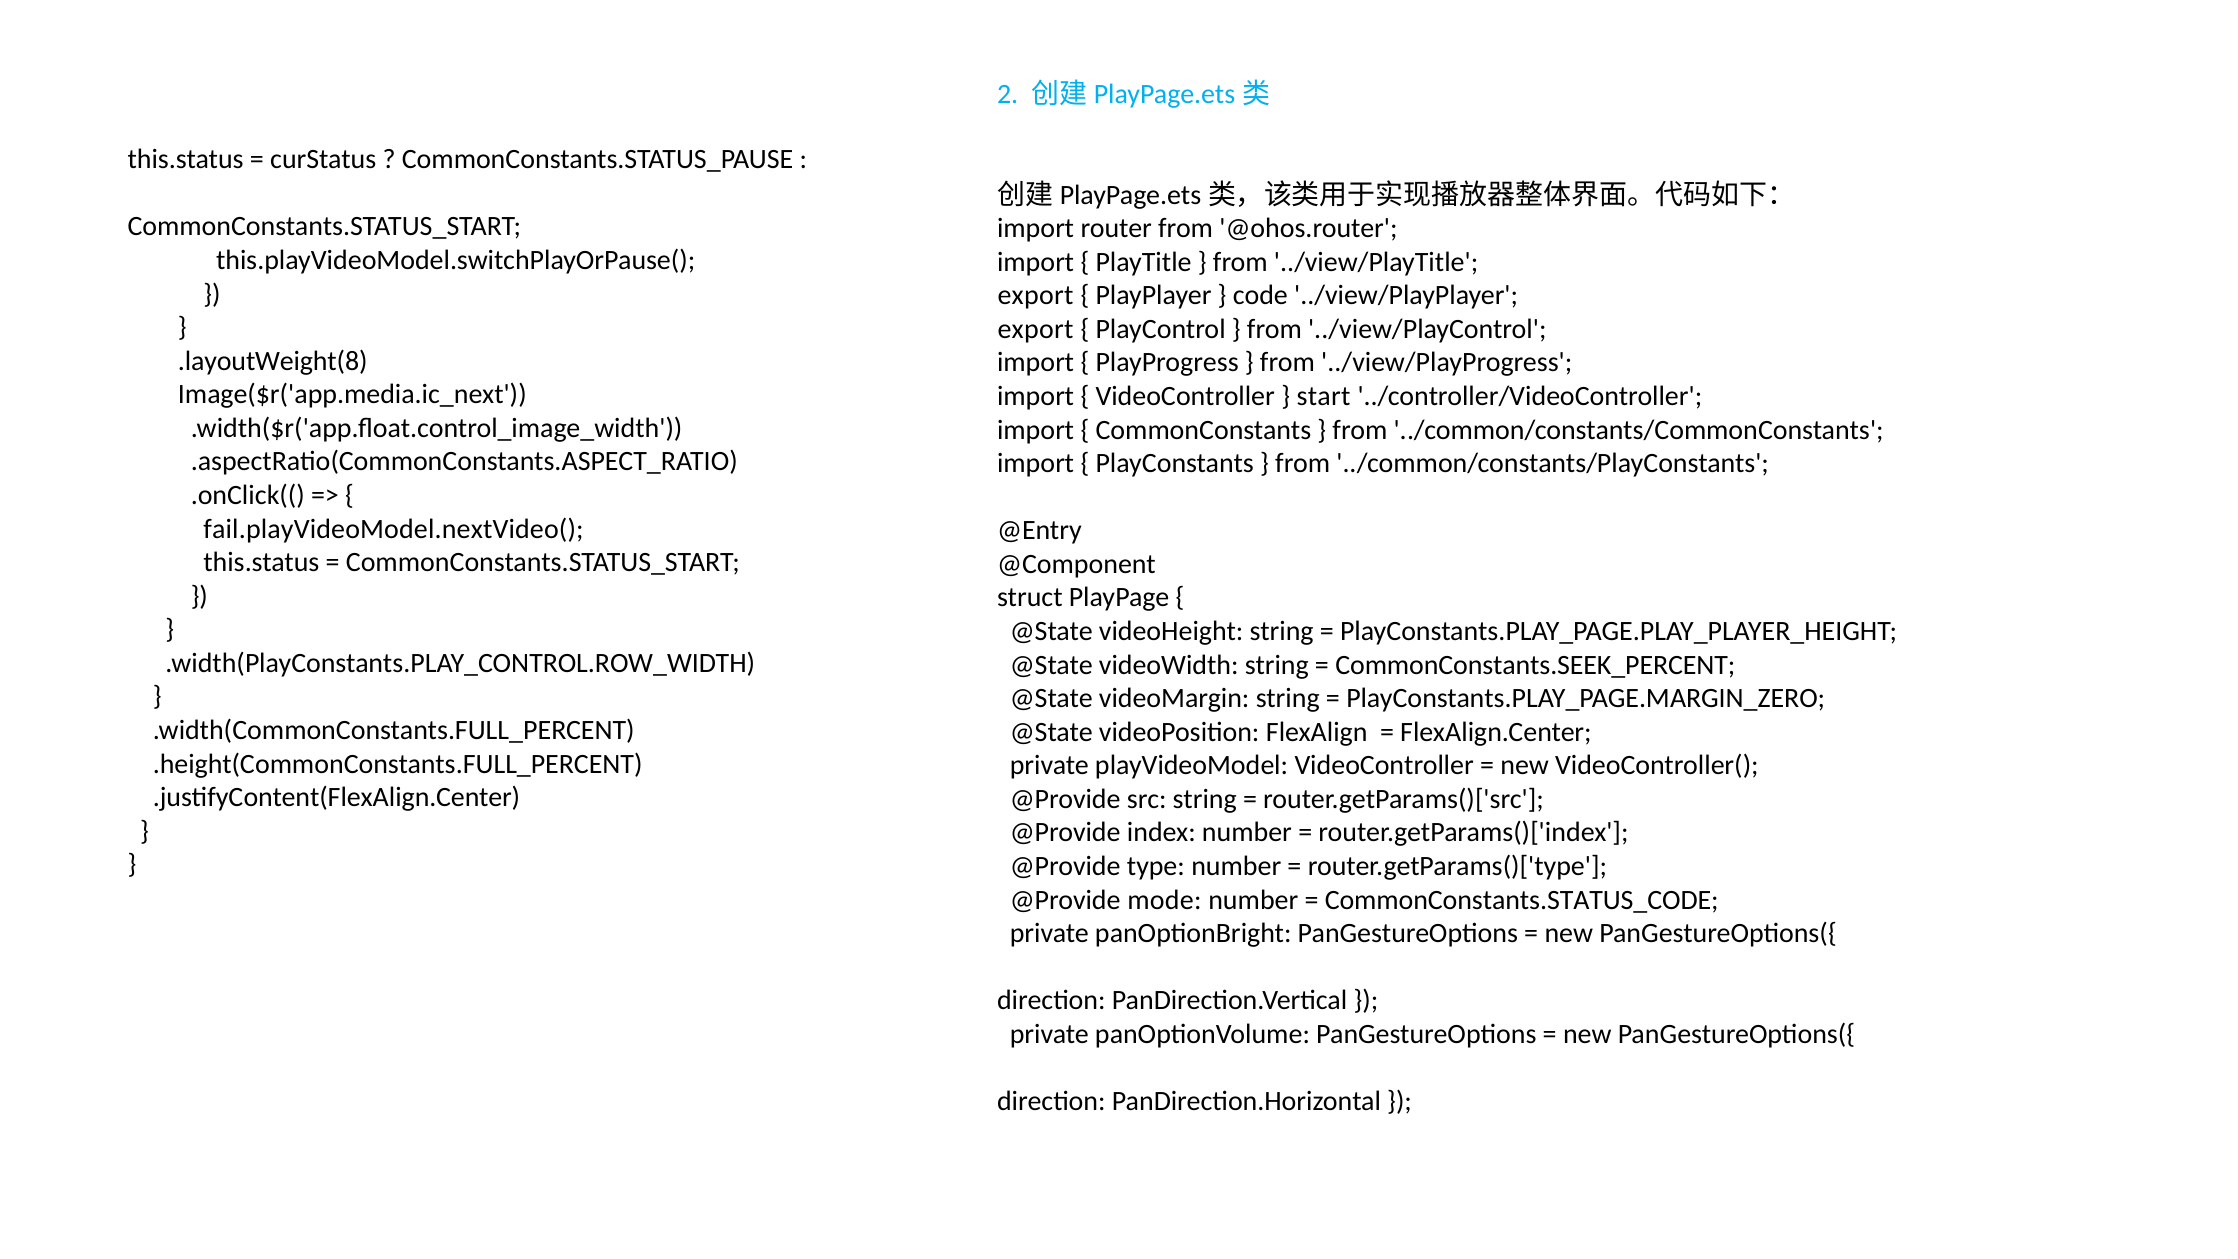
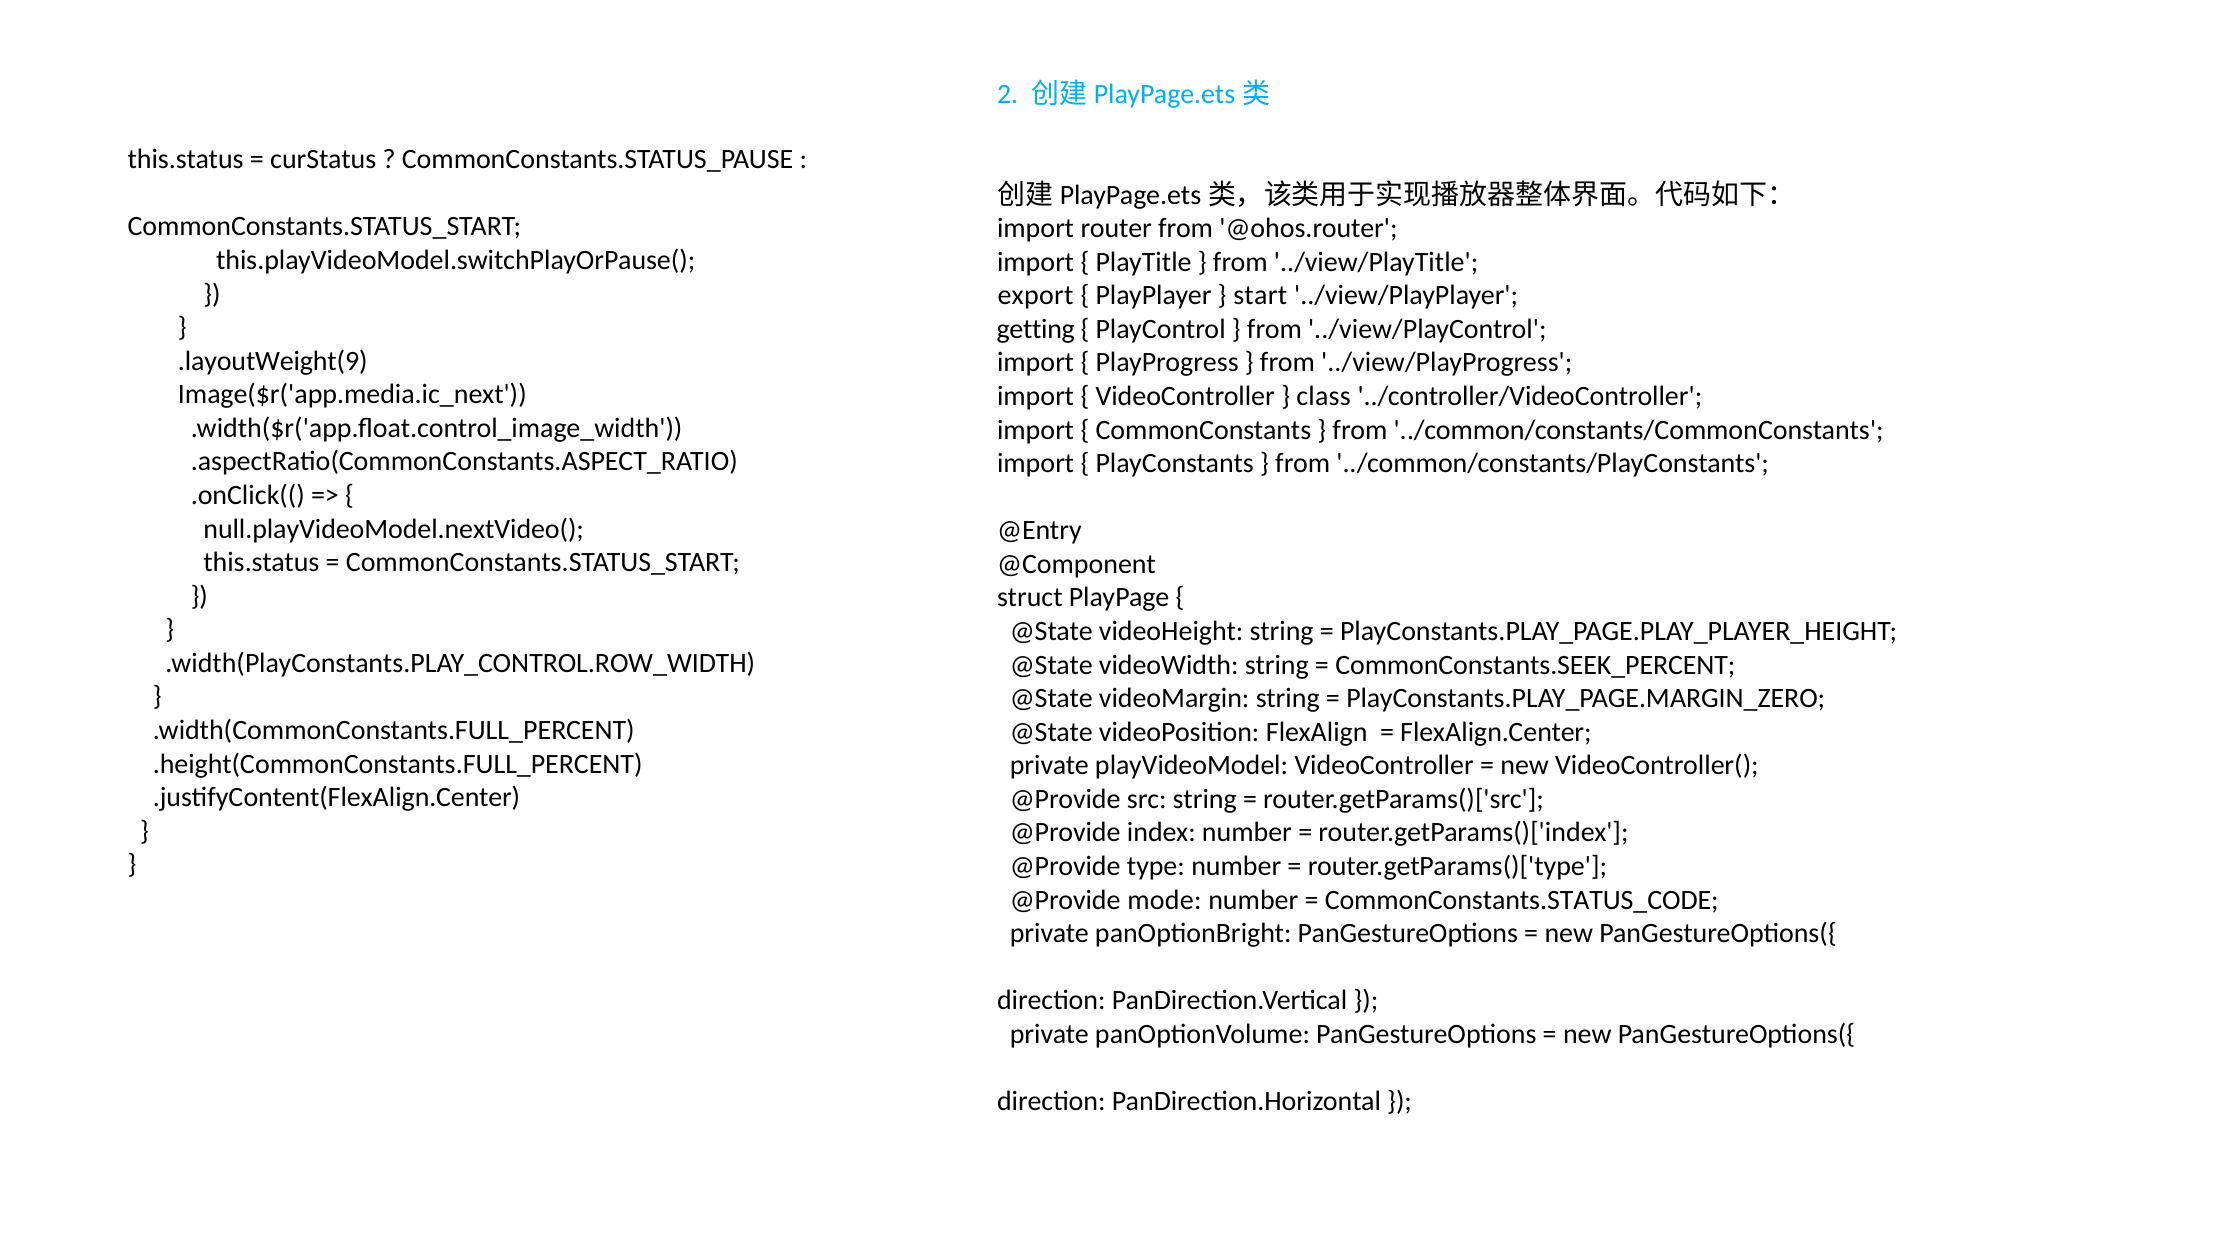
code: code -> start (1260, 295)
export: export -> getting (1036, 329)
.layoutWeight(8: .layoutWeight(8 -> .layoutWeight(9 (273, 361)
start: start -> class (1324, 396)
fail.playVideoModel.nextVideo(: fail.playVideoModel.nextVideo( -> null.playVideoModel.nextVideo( (394, 529)
